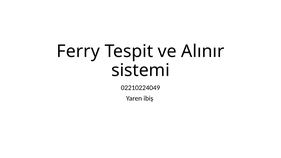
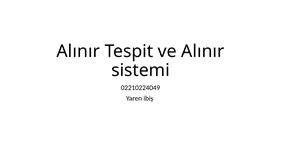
Ferry: Ferry -> Alınır (78, 51)
